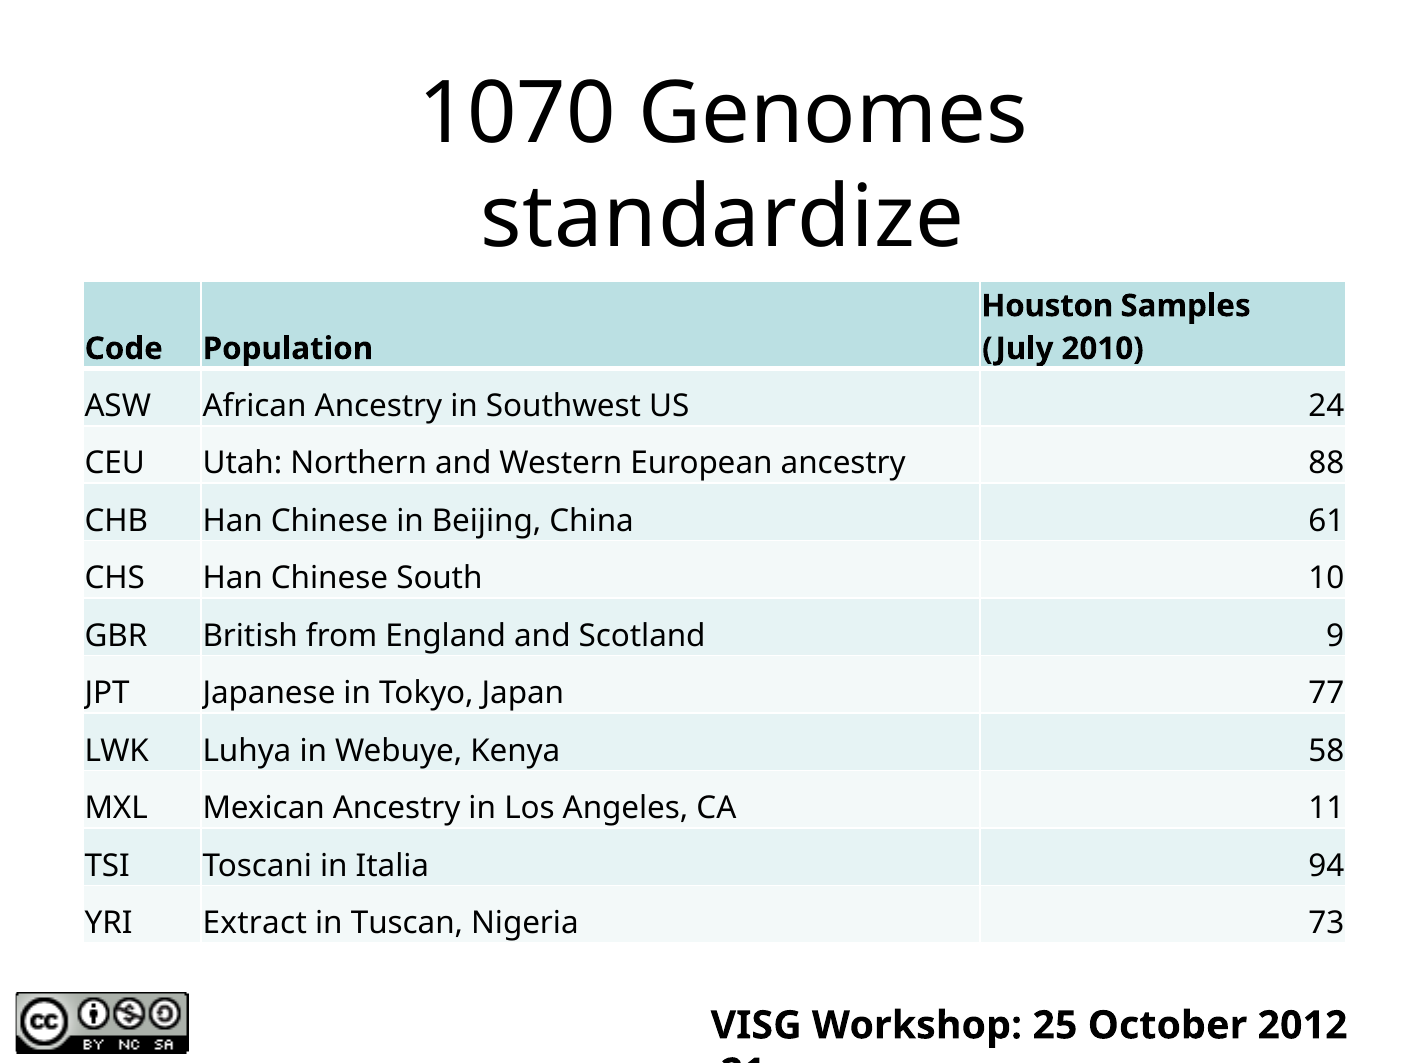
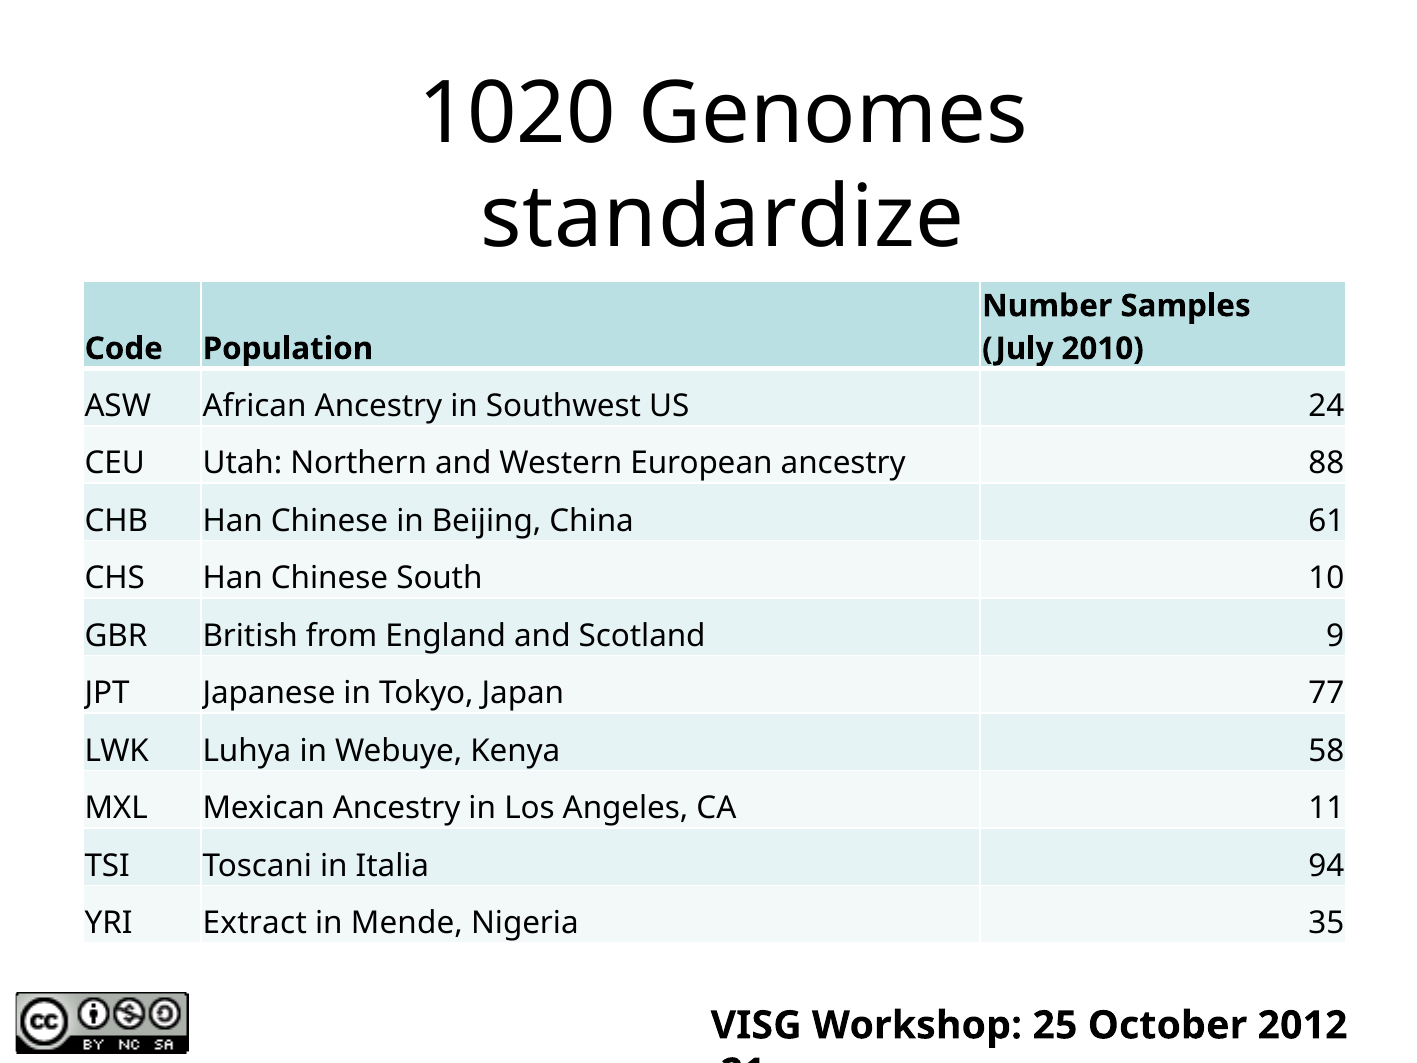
1070: 1070 -> 1020 (517, 114)
Houston: Houston -> Number (1047, 306)
Tuscan: Tuscan -> Mende (407, 923)
73: 73 -> 35 (1326, 923)
